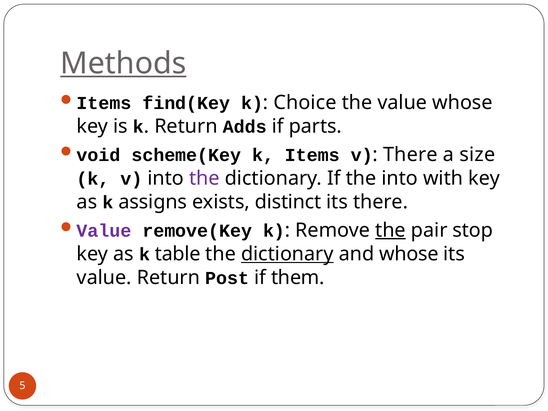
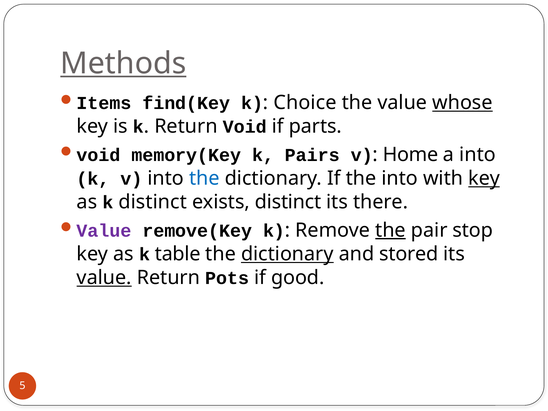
whose underline: none -> present (462, 103)
Return Adds: Adds -> Void (245, 127)
scheme(Key: scheme(Key -> memory(Key (186, 155)
k Items: Items -> Pairs (312, 155)
v There: There -> Home (411, 155)
a size: size -> into (478, 155)
the colour: purple -> blue (204, 178)
key underline: none -> present (484, 178)
k assigns: assigns -> distinct (153, 202)
and whose: whose -> stored (409, 254)
value underline: none -> present (104, 278)
Post: Post -> Pots (227, 278)
them: them -> good (298, 278)
